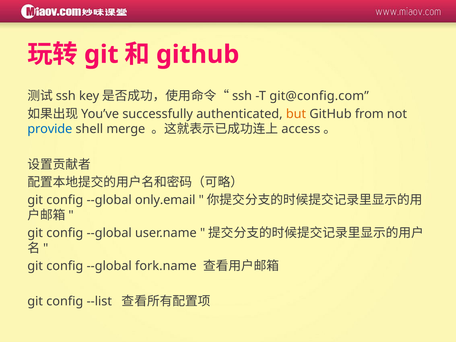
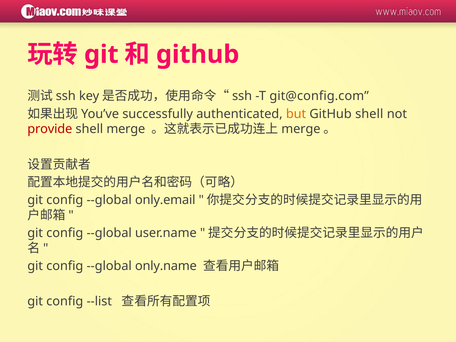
GitHub from: from -> shell (369, 114)
provide colour: blue -> red (50, 129)
access: access -> merge (301, 129)
fork.name: fork.name -> only.name (166, 266)
